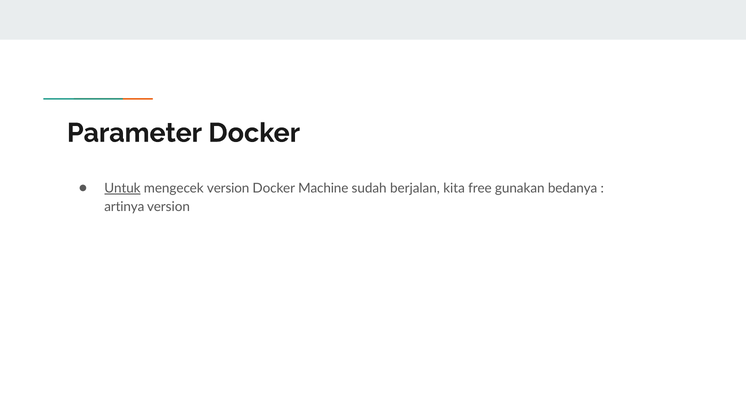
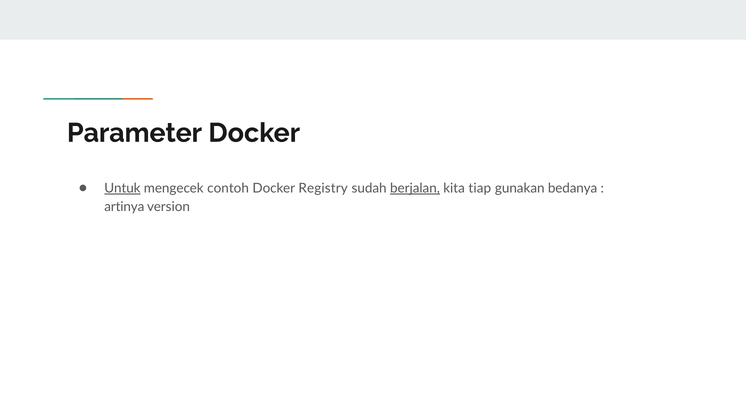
mengecek version: version -> contoh (228, 189)
Machine: Machine -> Registry (323, 189)
berjalan underline: none -> present (415, 189)
free: free -> tiap (480, 189)
